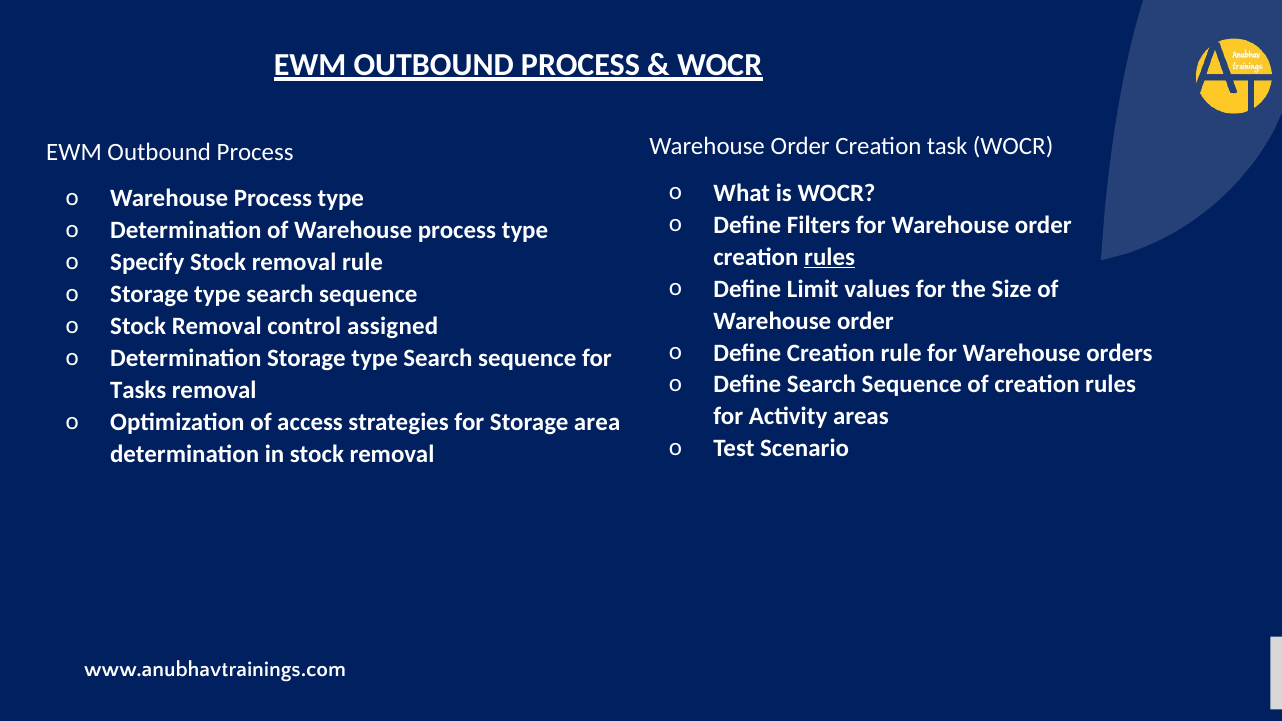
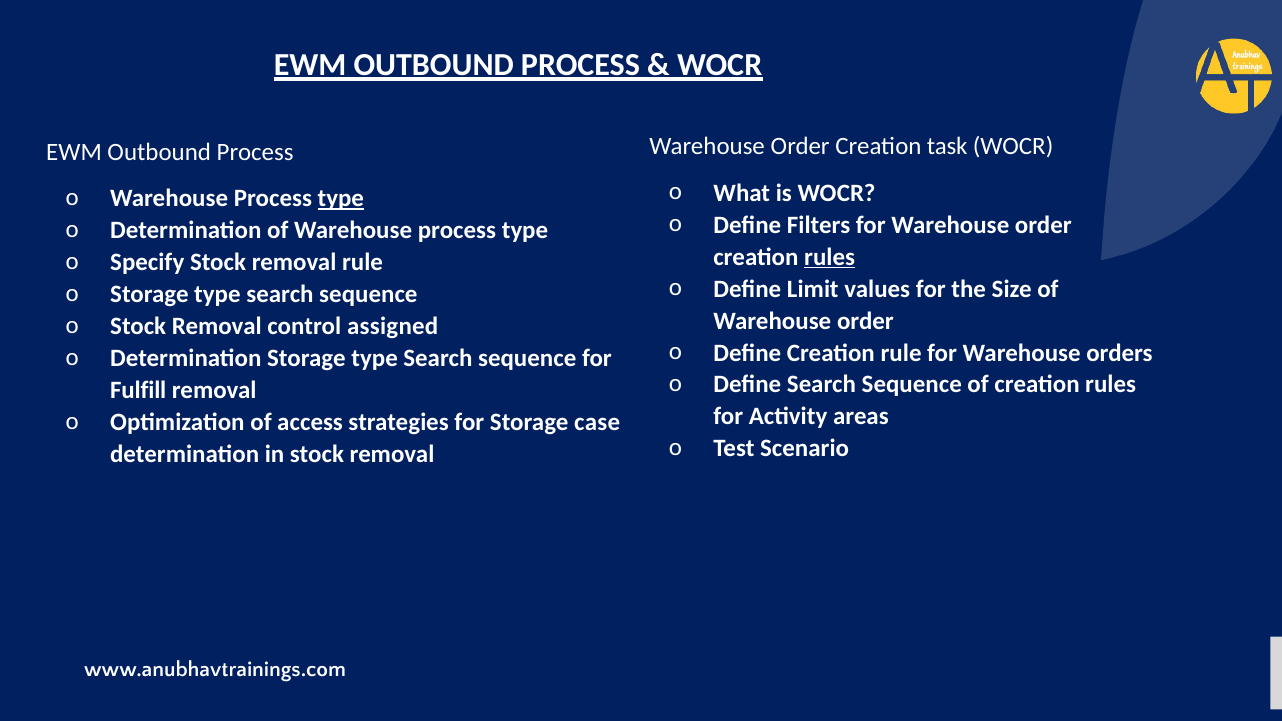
type underline: none -> present (341, 199)
Tasks: Tasks -> Fulfill (138, 391)
area: area -> case (597, 423)
